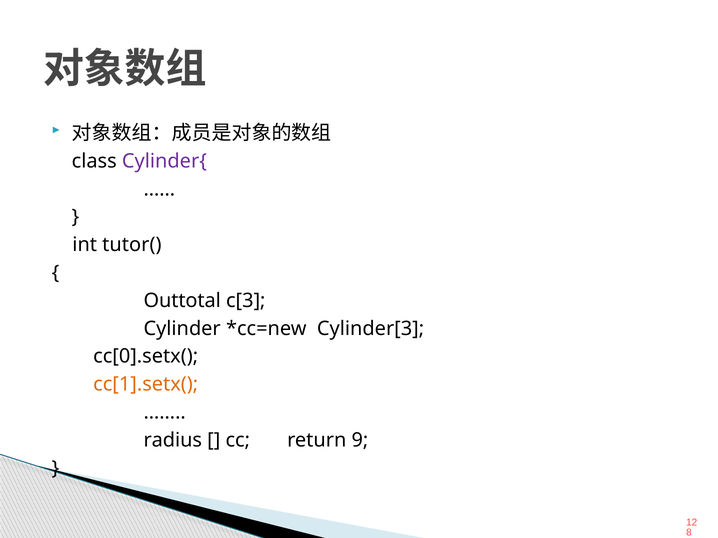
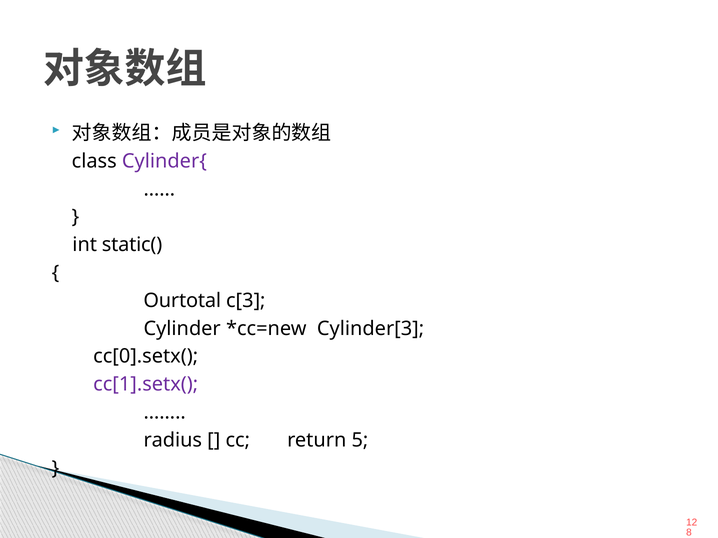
tutor(: tutor( -> static( (132, 245)
Outtotal: Outtotal -> Ourtotal (182, 301)
cc[1].setx( colour: orange -> purple (146, 385)
9: 9 -> 5 (360, 440)
